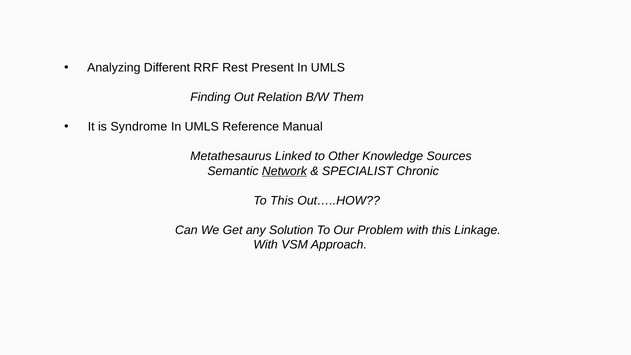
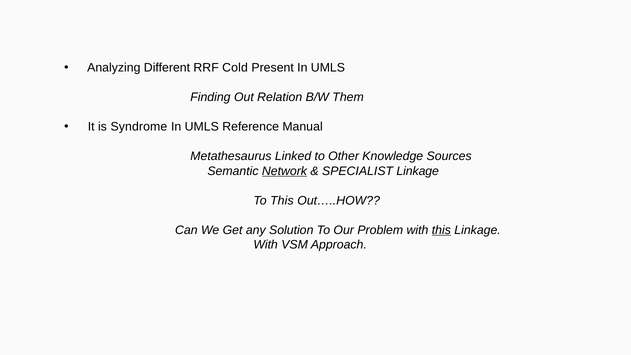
Rest: Rest -> Cold (235, 68)
SPECIALIST Chronic: Chronic -> Linkage (418, 171)
this underline: none -> present (441, 230)
